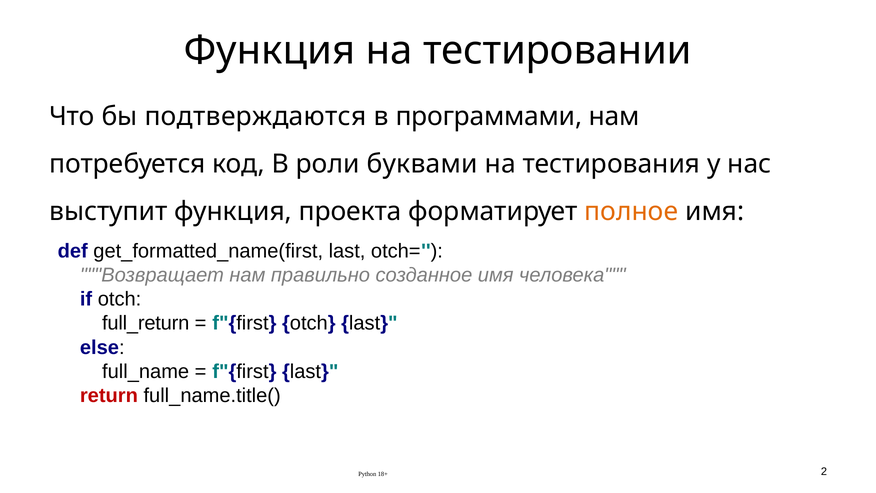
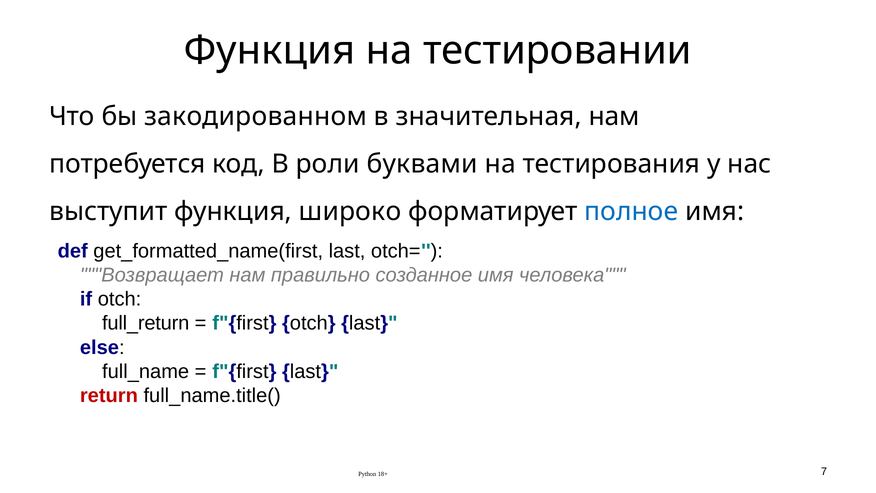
подтверждаются: подтверждаются -> закодированном (256, 116)
программами: программами -> значительная (489, 116)
проекта: проекта -> широко (350, 211)
полное colour: orange -> blue (631, 211)
2: 2 -> 7 (824, 471)
